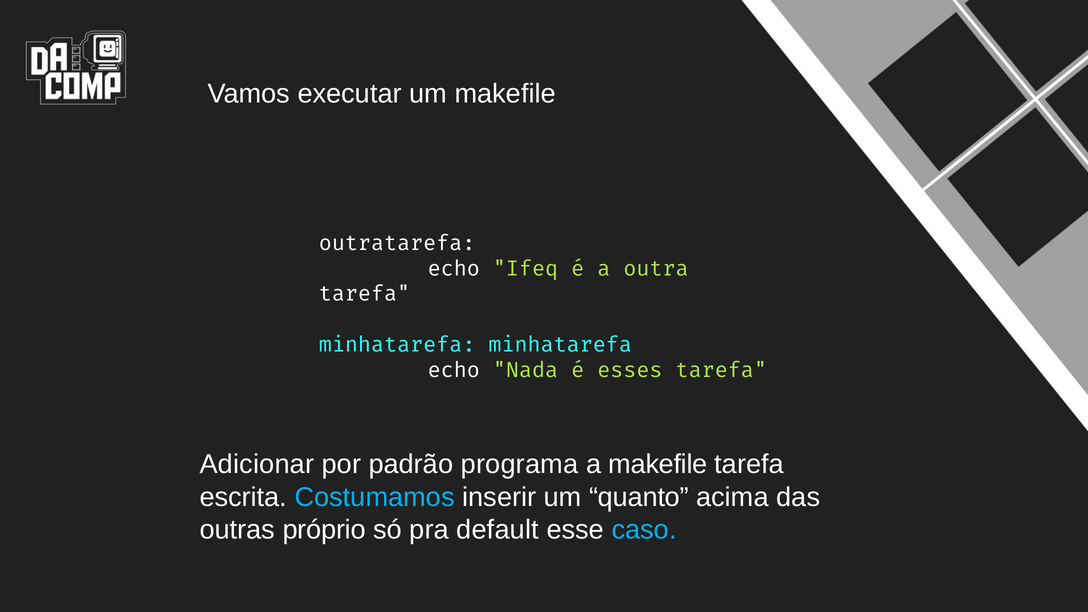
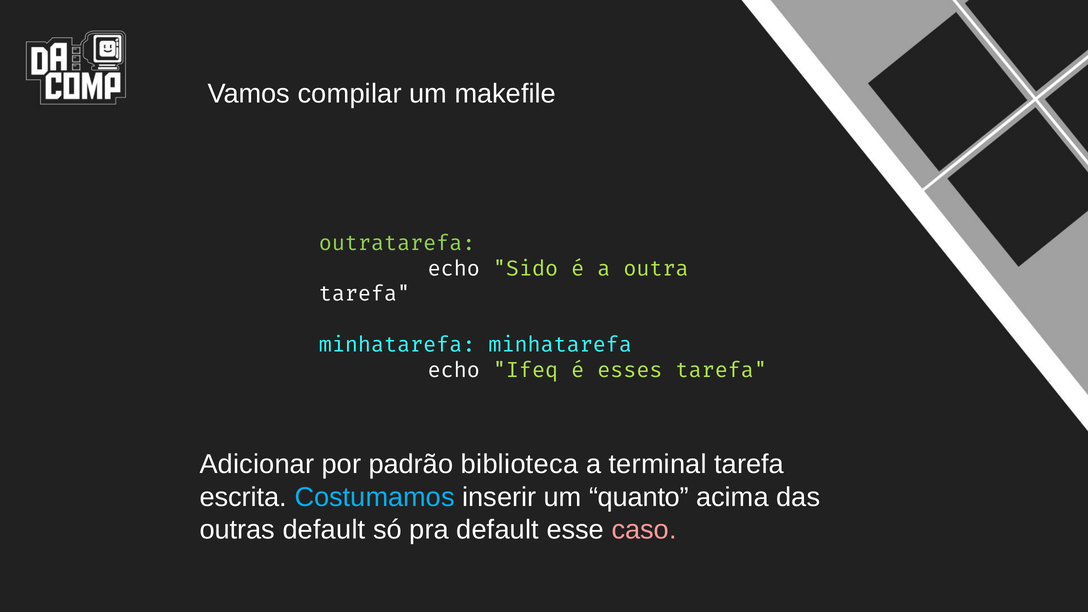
executar: executar -> compilar (350, 94)
outratarefa colour: white -> light green (397, 243)
Ifeq: Ifeq -> Sido (526, 269)
Nada: Nada -> Ifeq (526, 370)
programa: programa -> biblioteca (520, 464)
a makefile: makefile -> terminal (658, 464)
outras próprio: próprio -> default (324, 530)
caso colour: light blue -> pink (644, 530)
